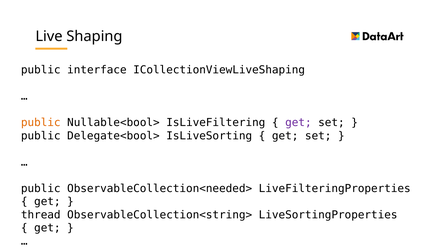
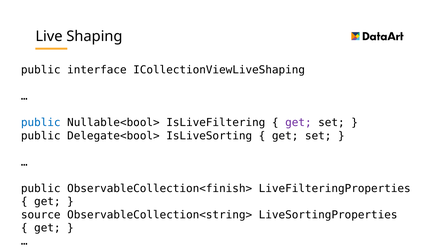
public colour: orange -> blue (41, 123)
ObservableCollection<needed>: ObservableCollection<needed> -> ObservableCollection<finish> (160, 188)
thread: thread -> source (41, 215)
